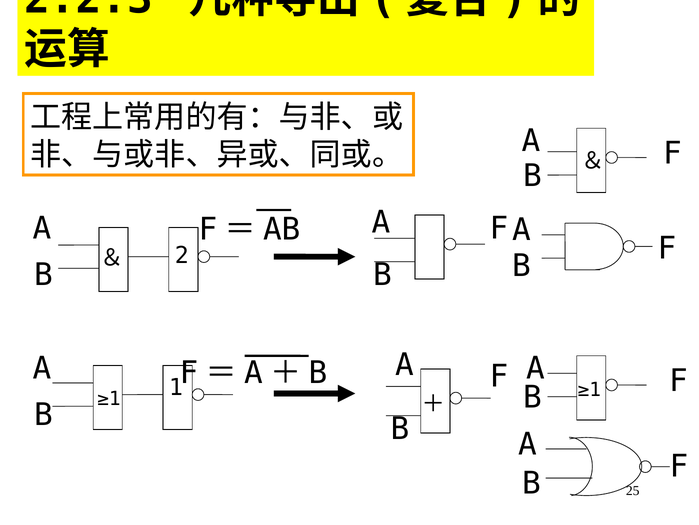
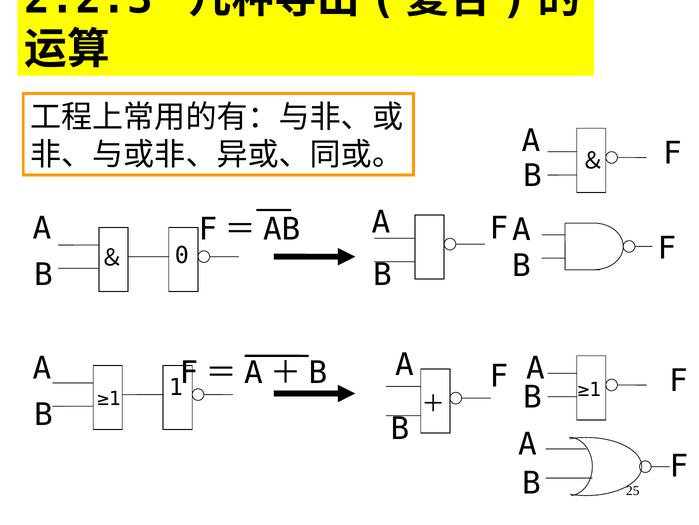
2: 2 -> 0 (182, 255)
